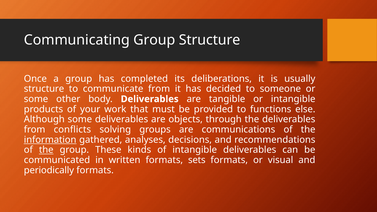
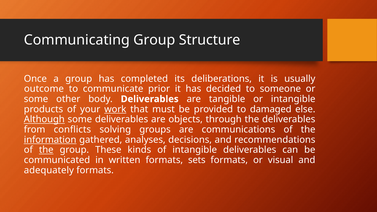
structure: structure -> outcome (44, 89)
communicate from: from -> prior (159, 89)
work underline: none -> present (115, 109)
functions: functions -> damaged (271, 109)
Although underline: none -> present (44, 119)
periodically: periodically -> adequately (49, 170)
